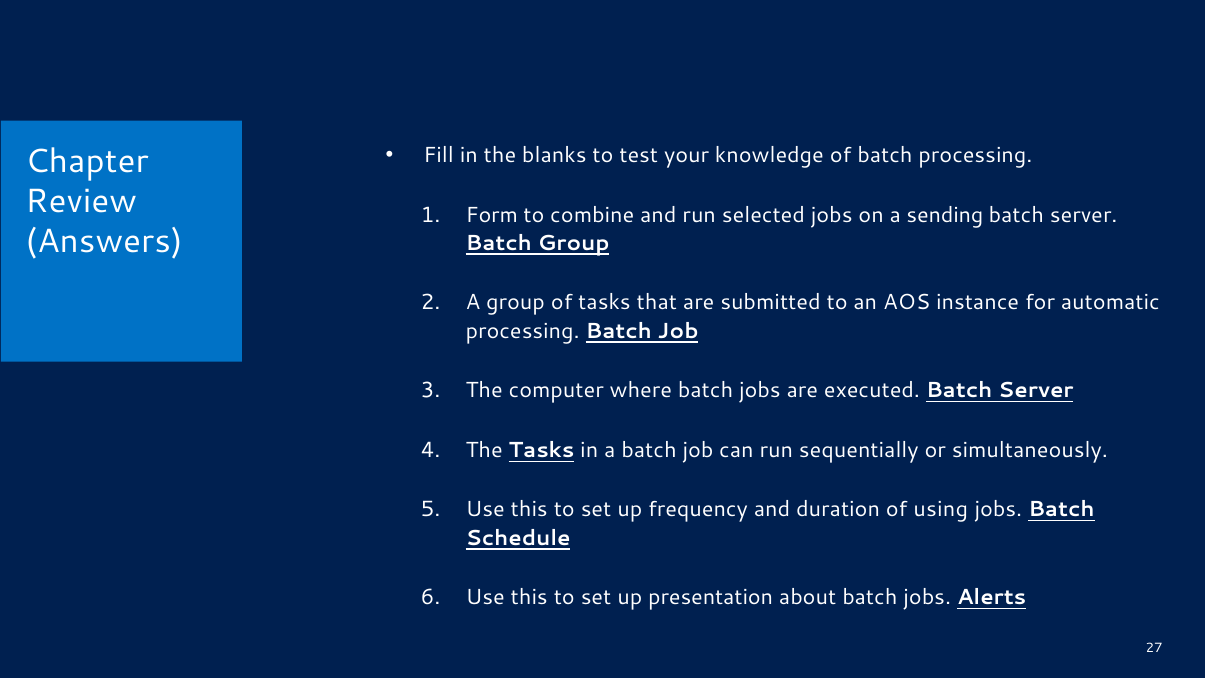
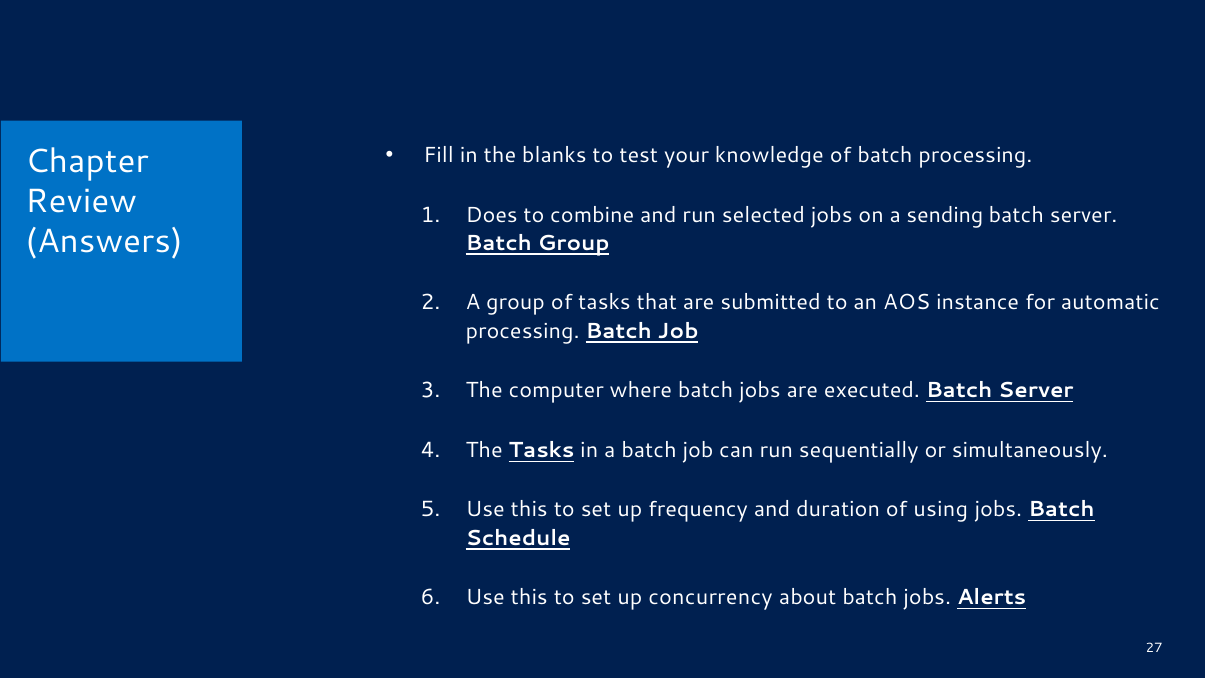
Form: Form -> Does (492, 215)
presentation: presentation -> concurrency (711, 597)
